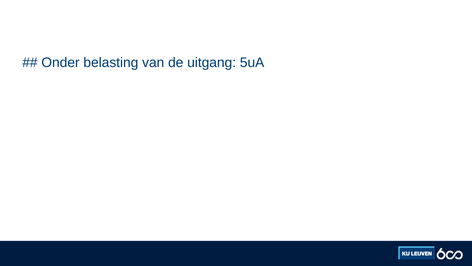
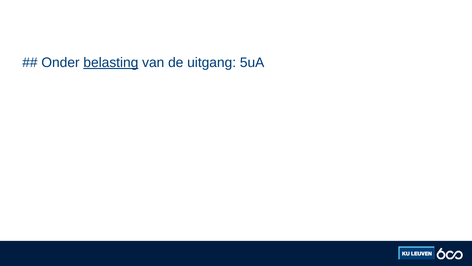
belasting underline: none -> present (111, 62)
